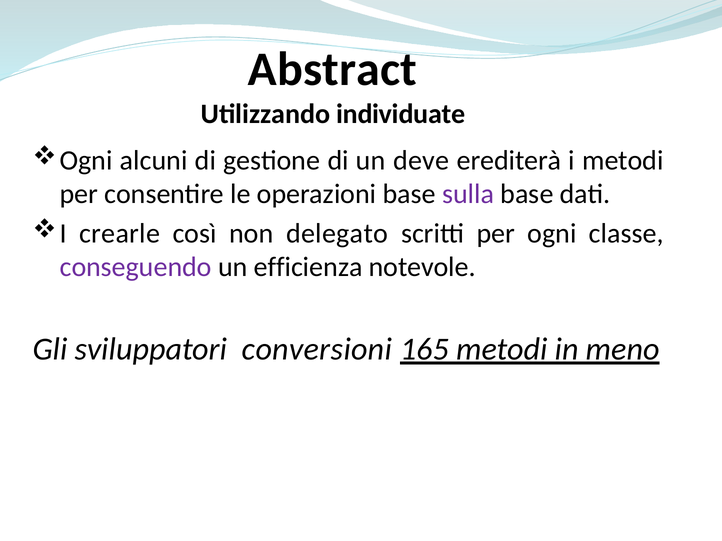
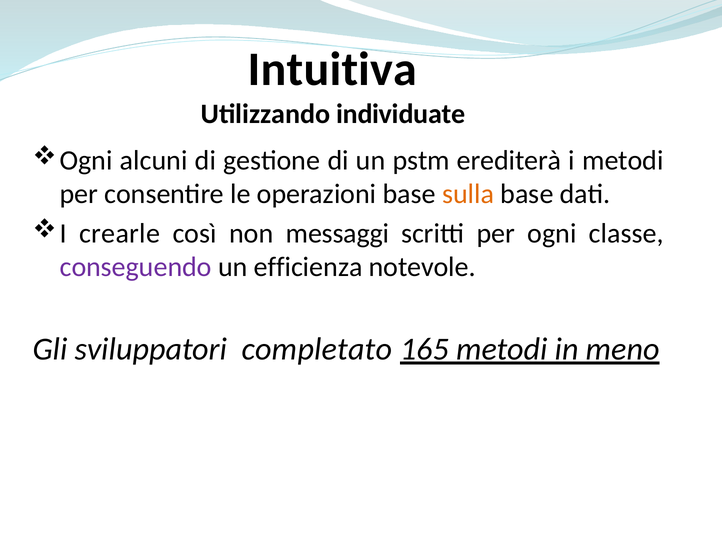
Abstract: Abstract -> Intuitiva (332, 70)
deve: deve -> pstm (421, 161)
sulla colour: purple -> orange (468, 194)
delegato: delegato -> messaggi (337, 234)
conversioni: conversioni -> completato (317, 349)
